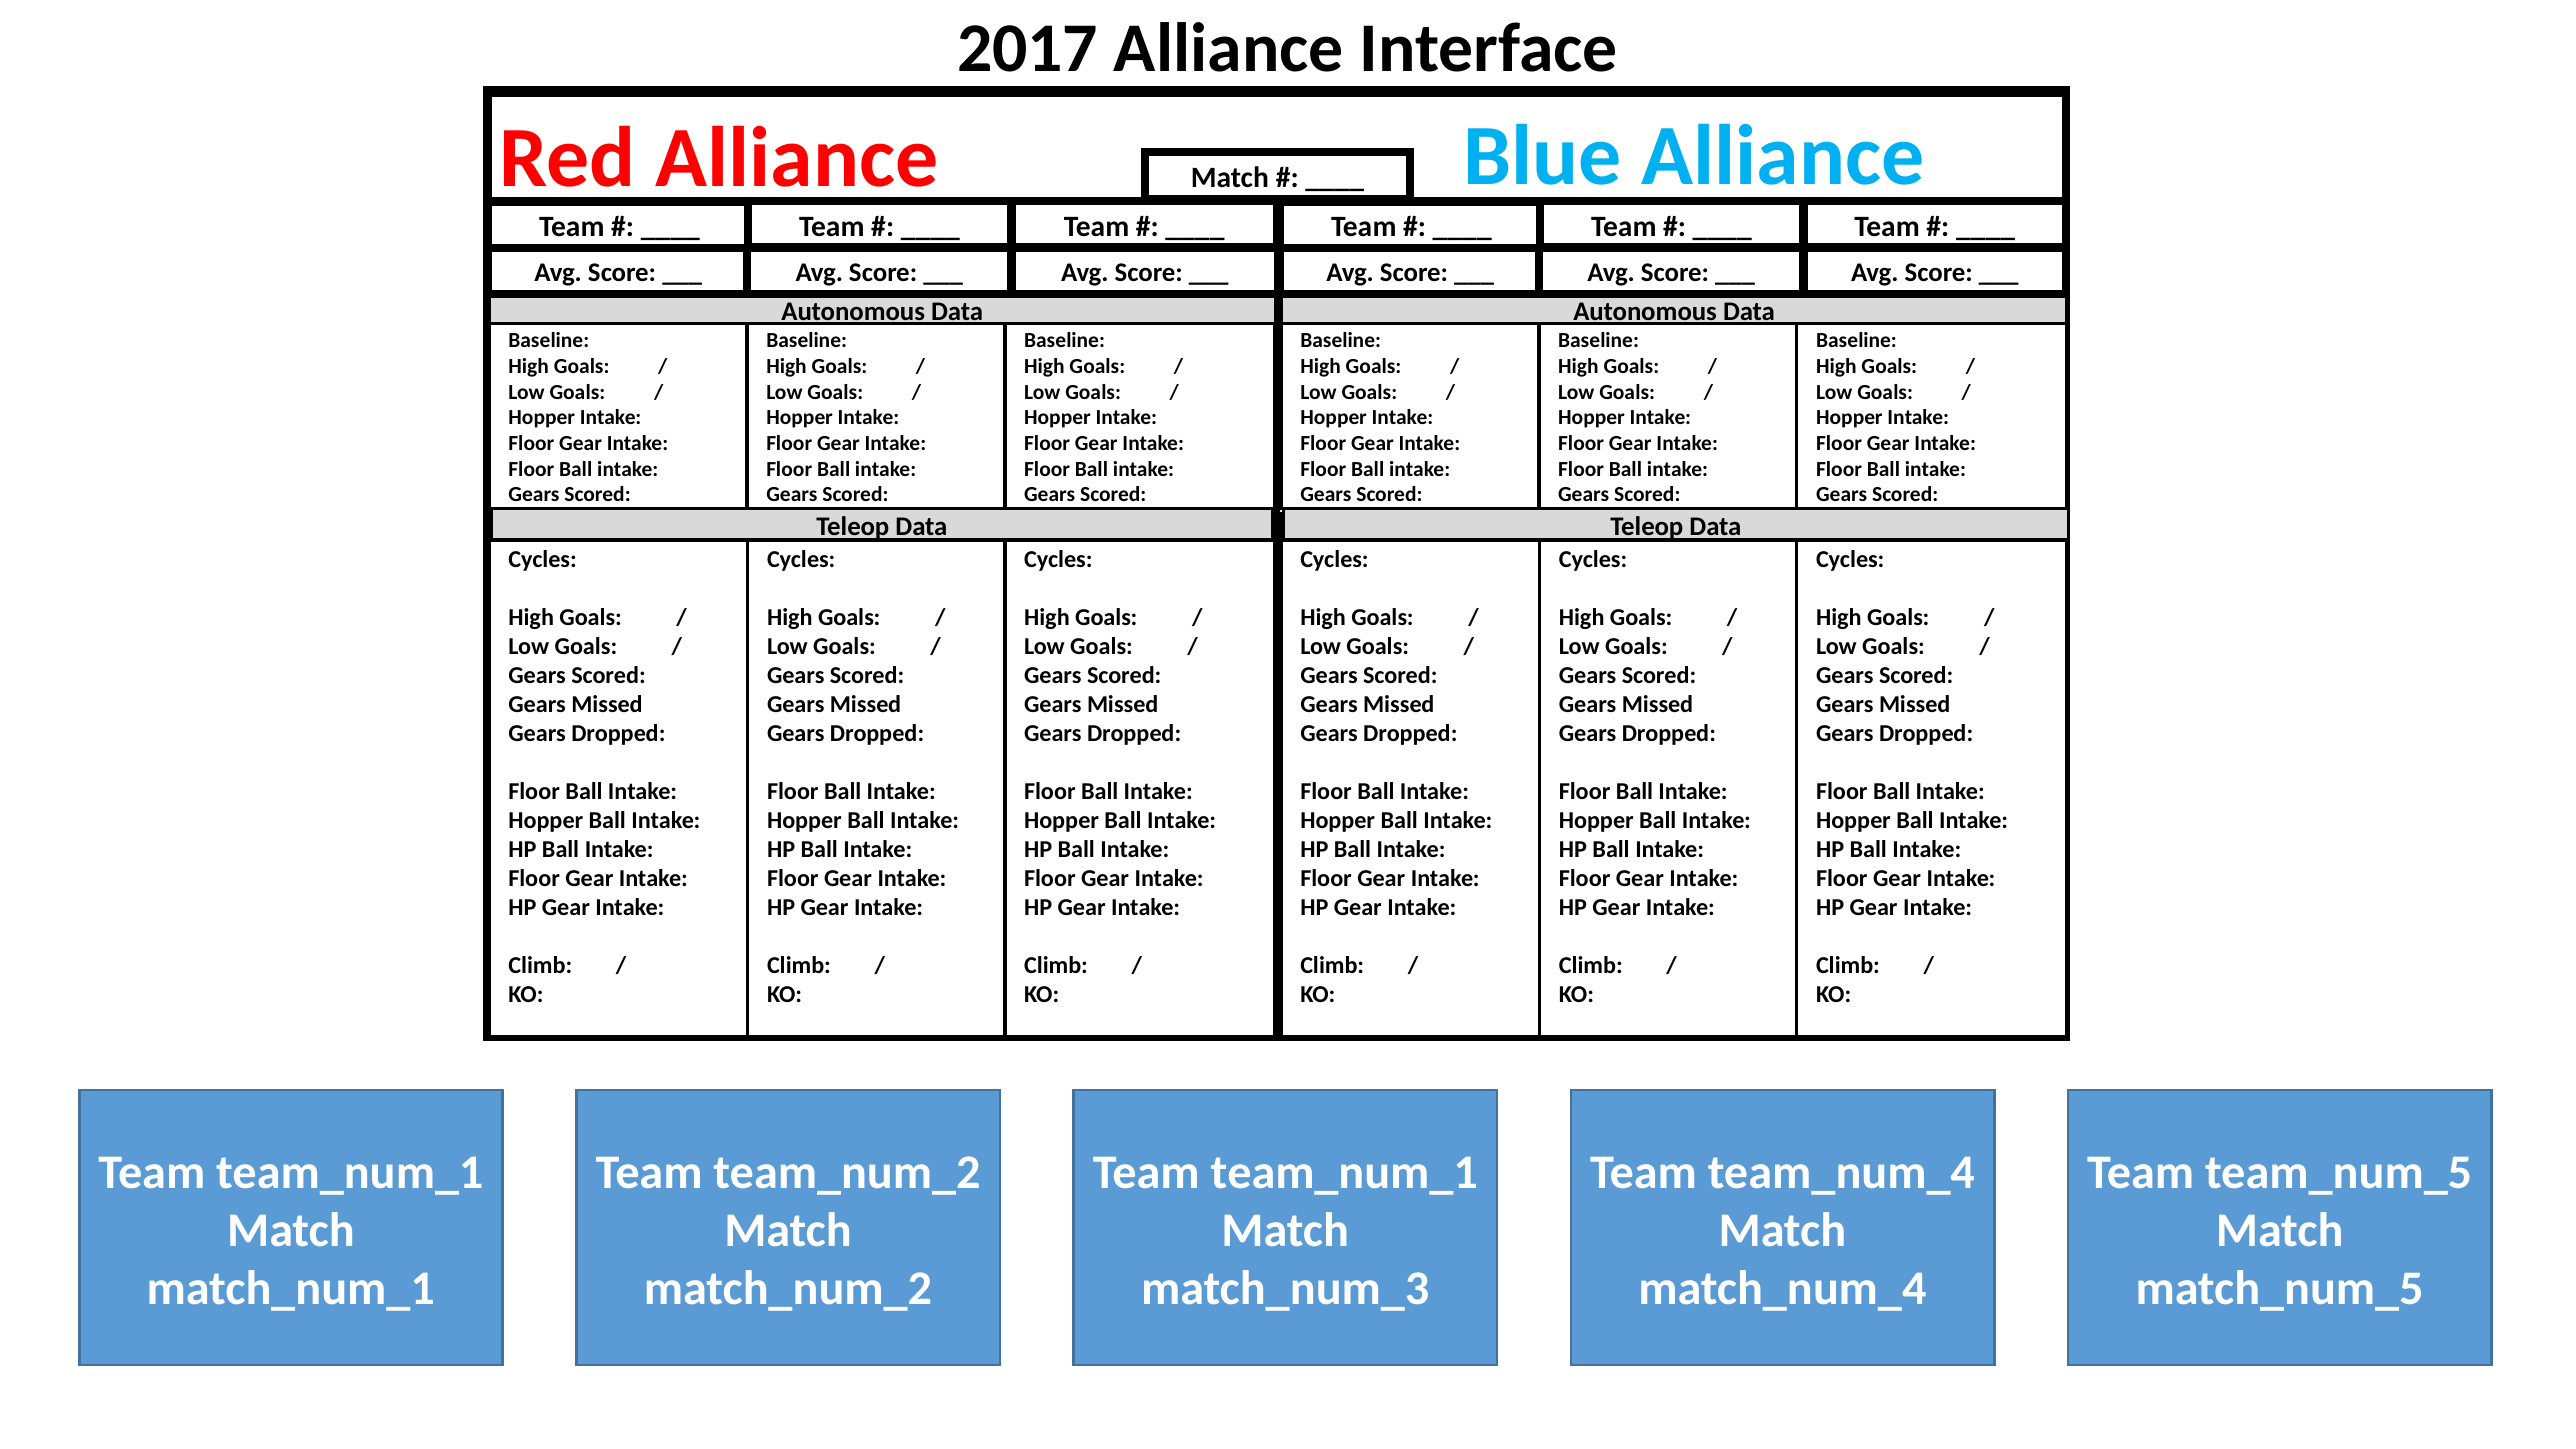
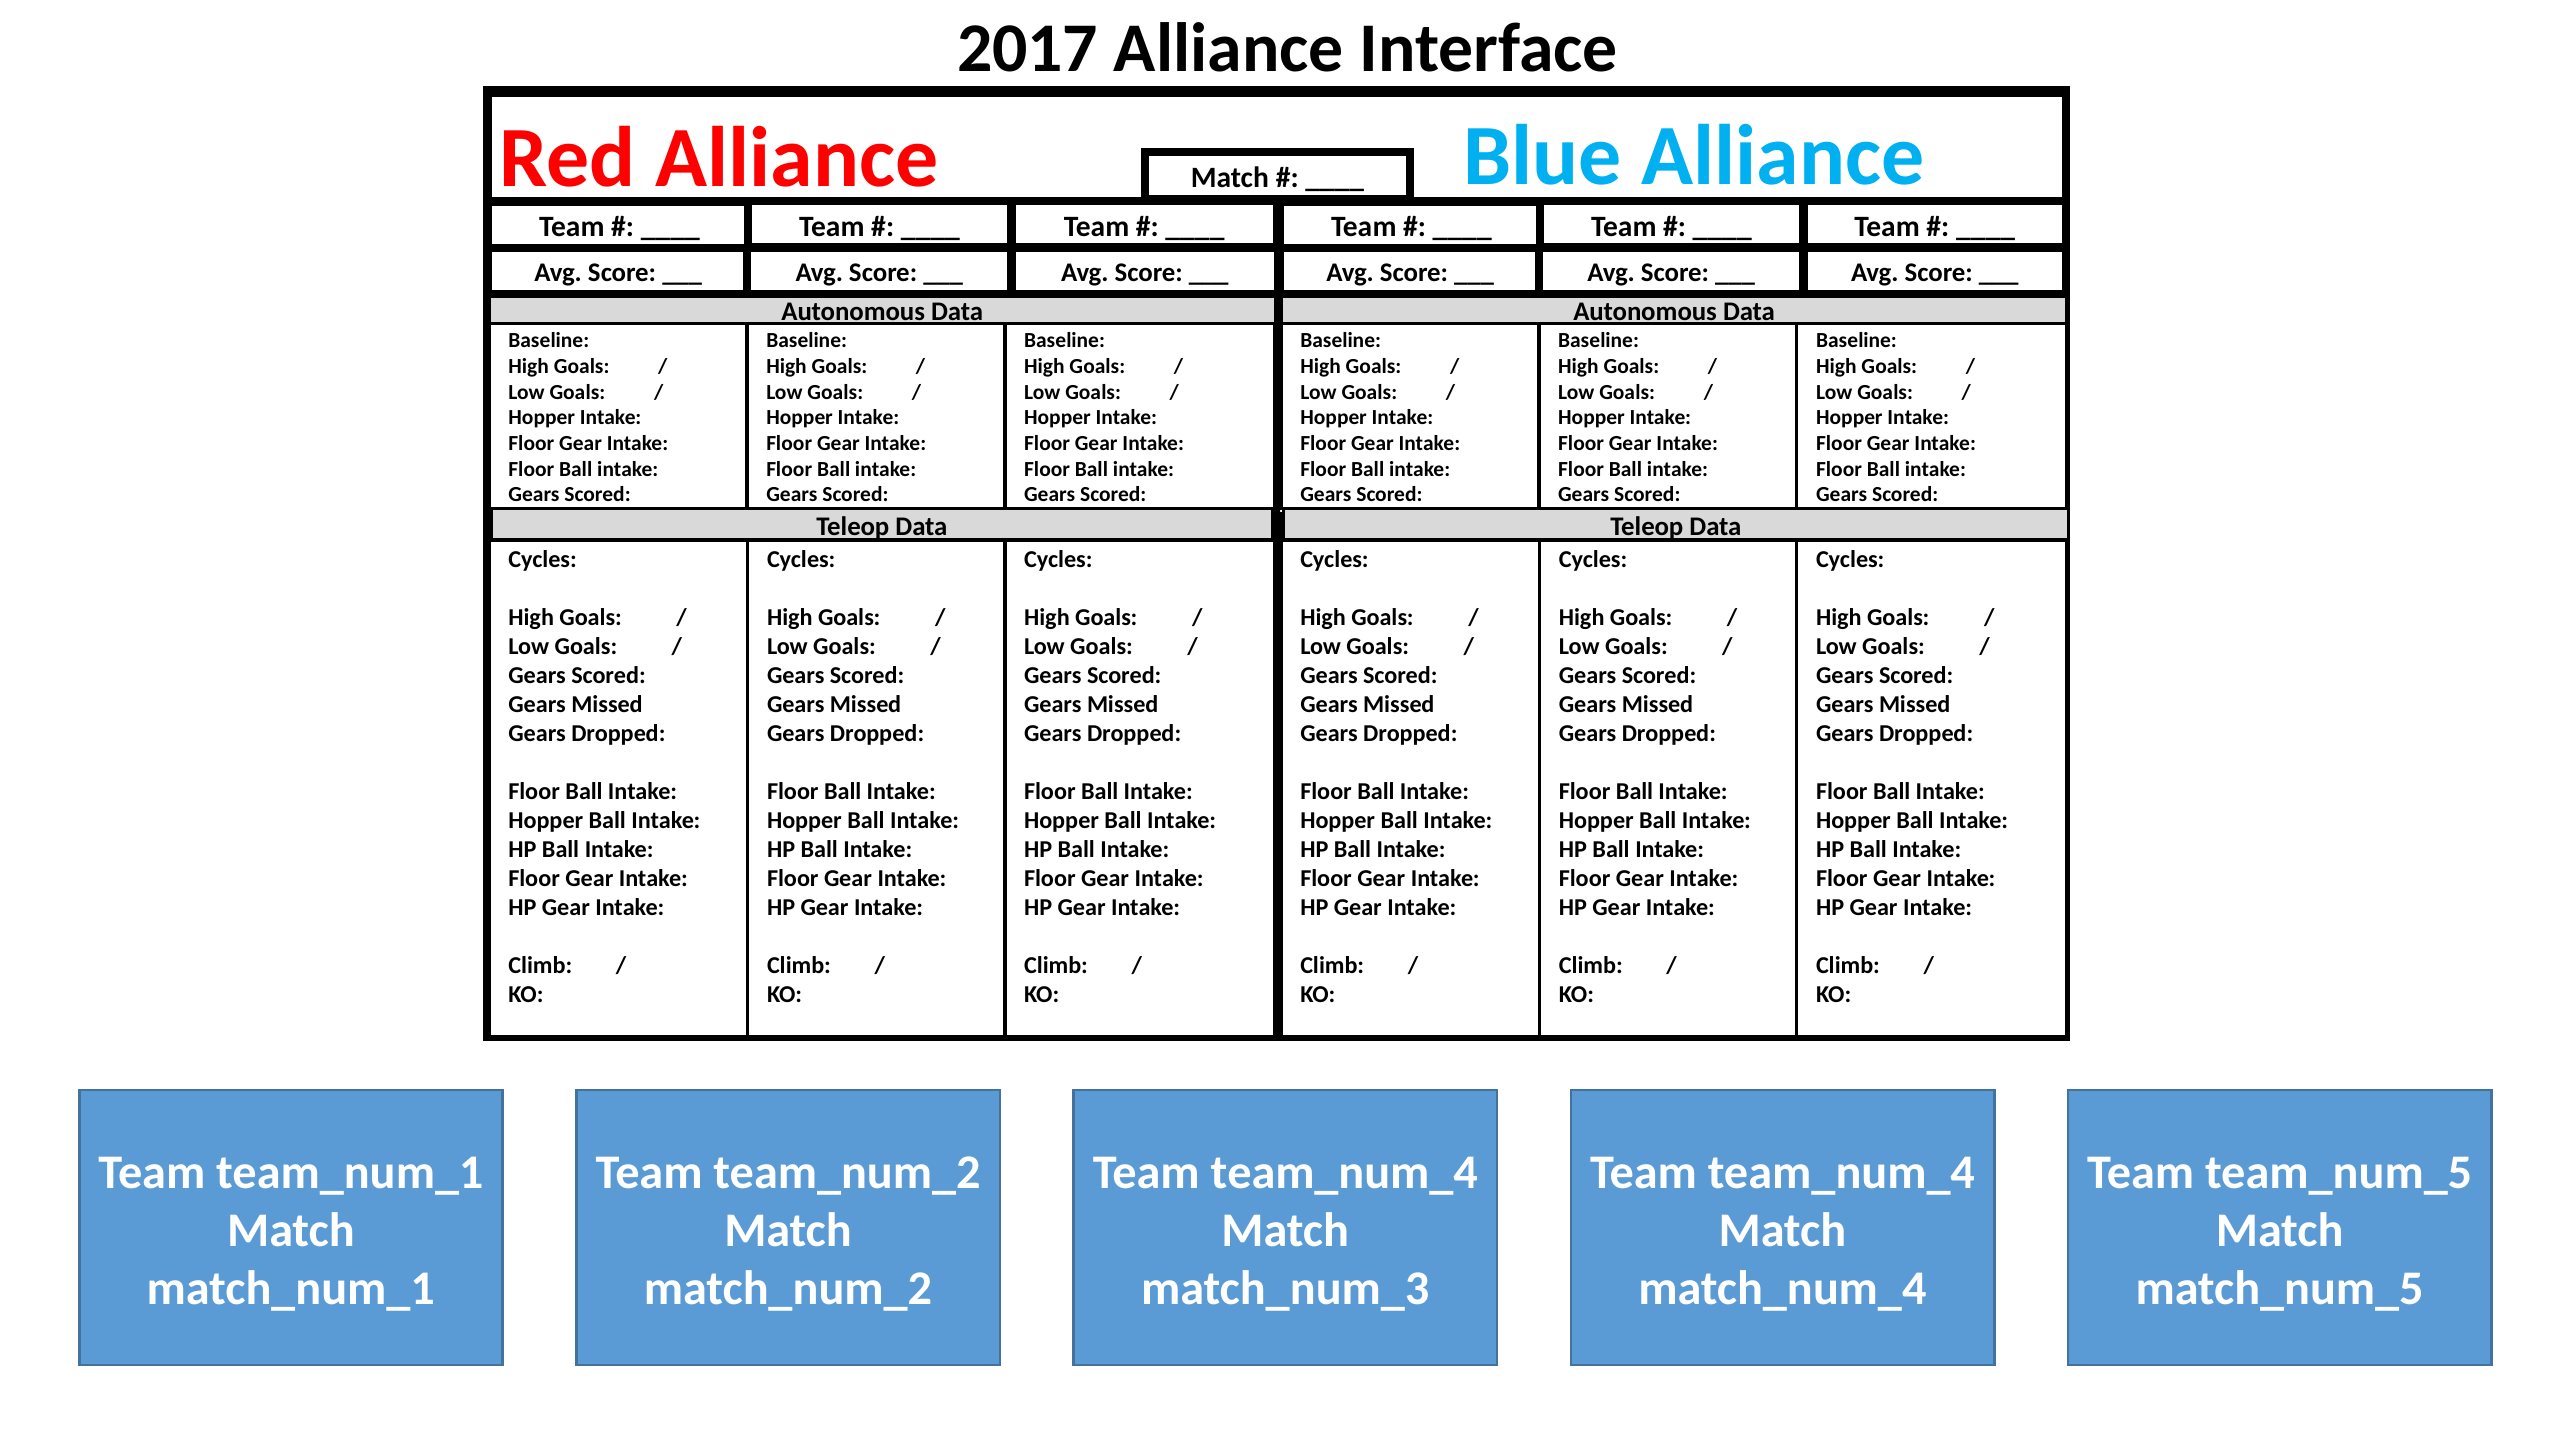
team_num_1: team_num_1 -> team_num_4 (1344, 1173)
